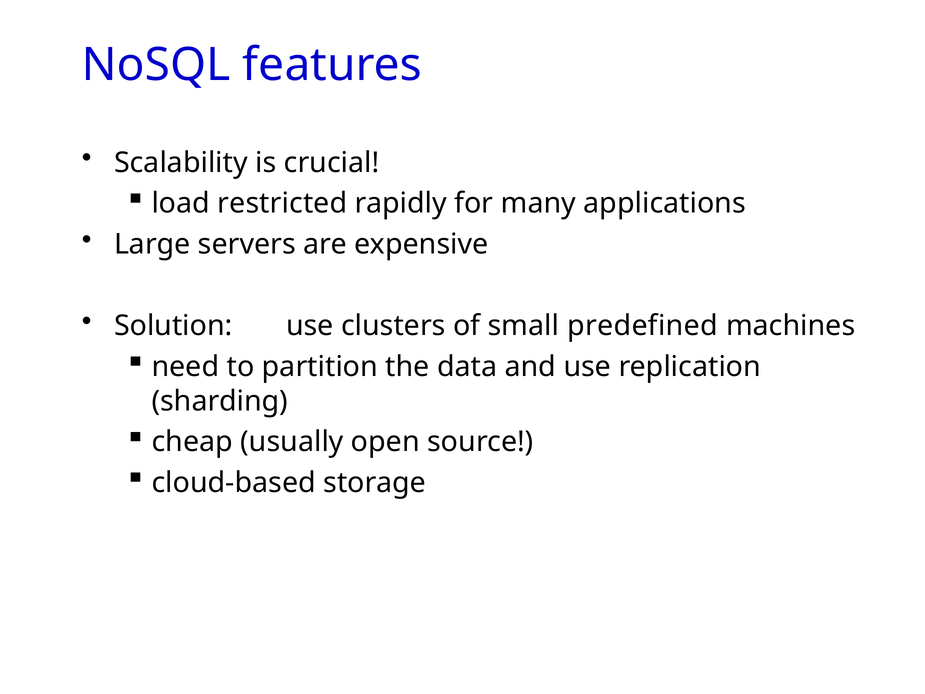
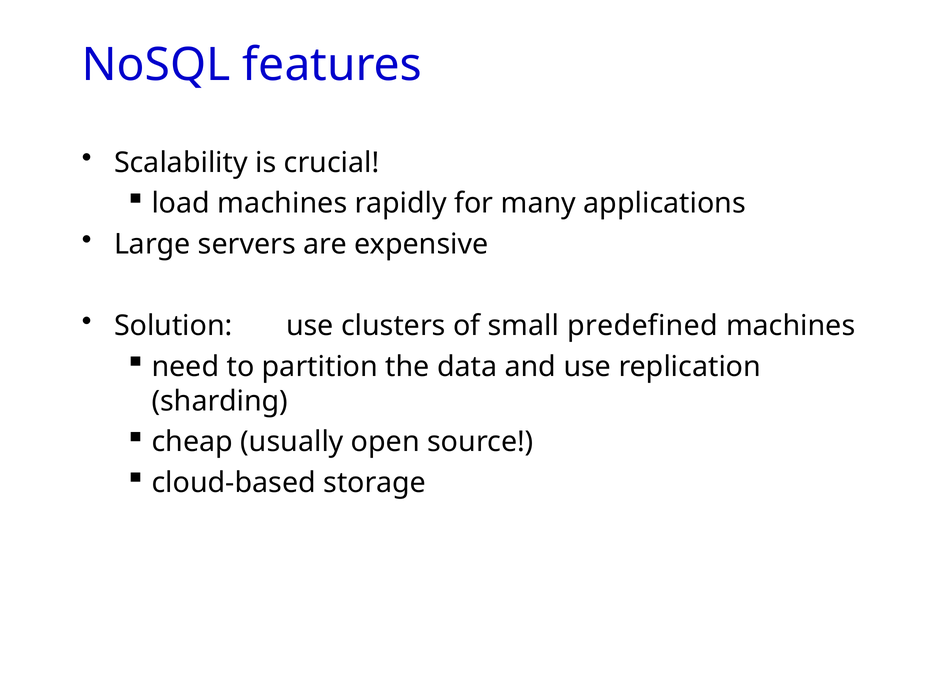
load restricted: restricted -> machines (282, 203)
